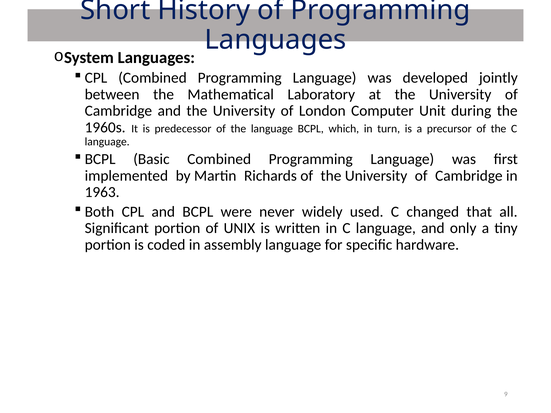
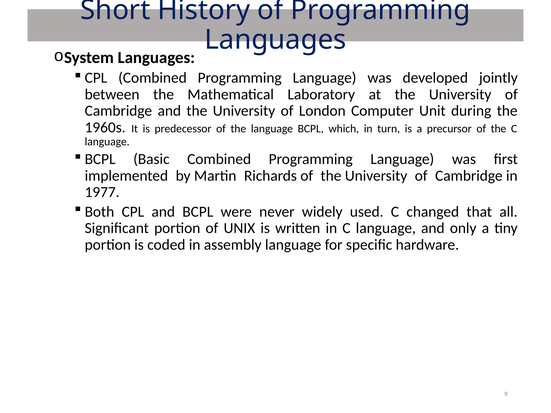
1963: 1963 -> 1977 (102, 192)
